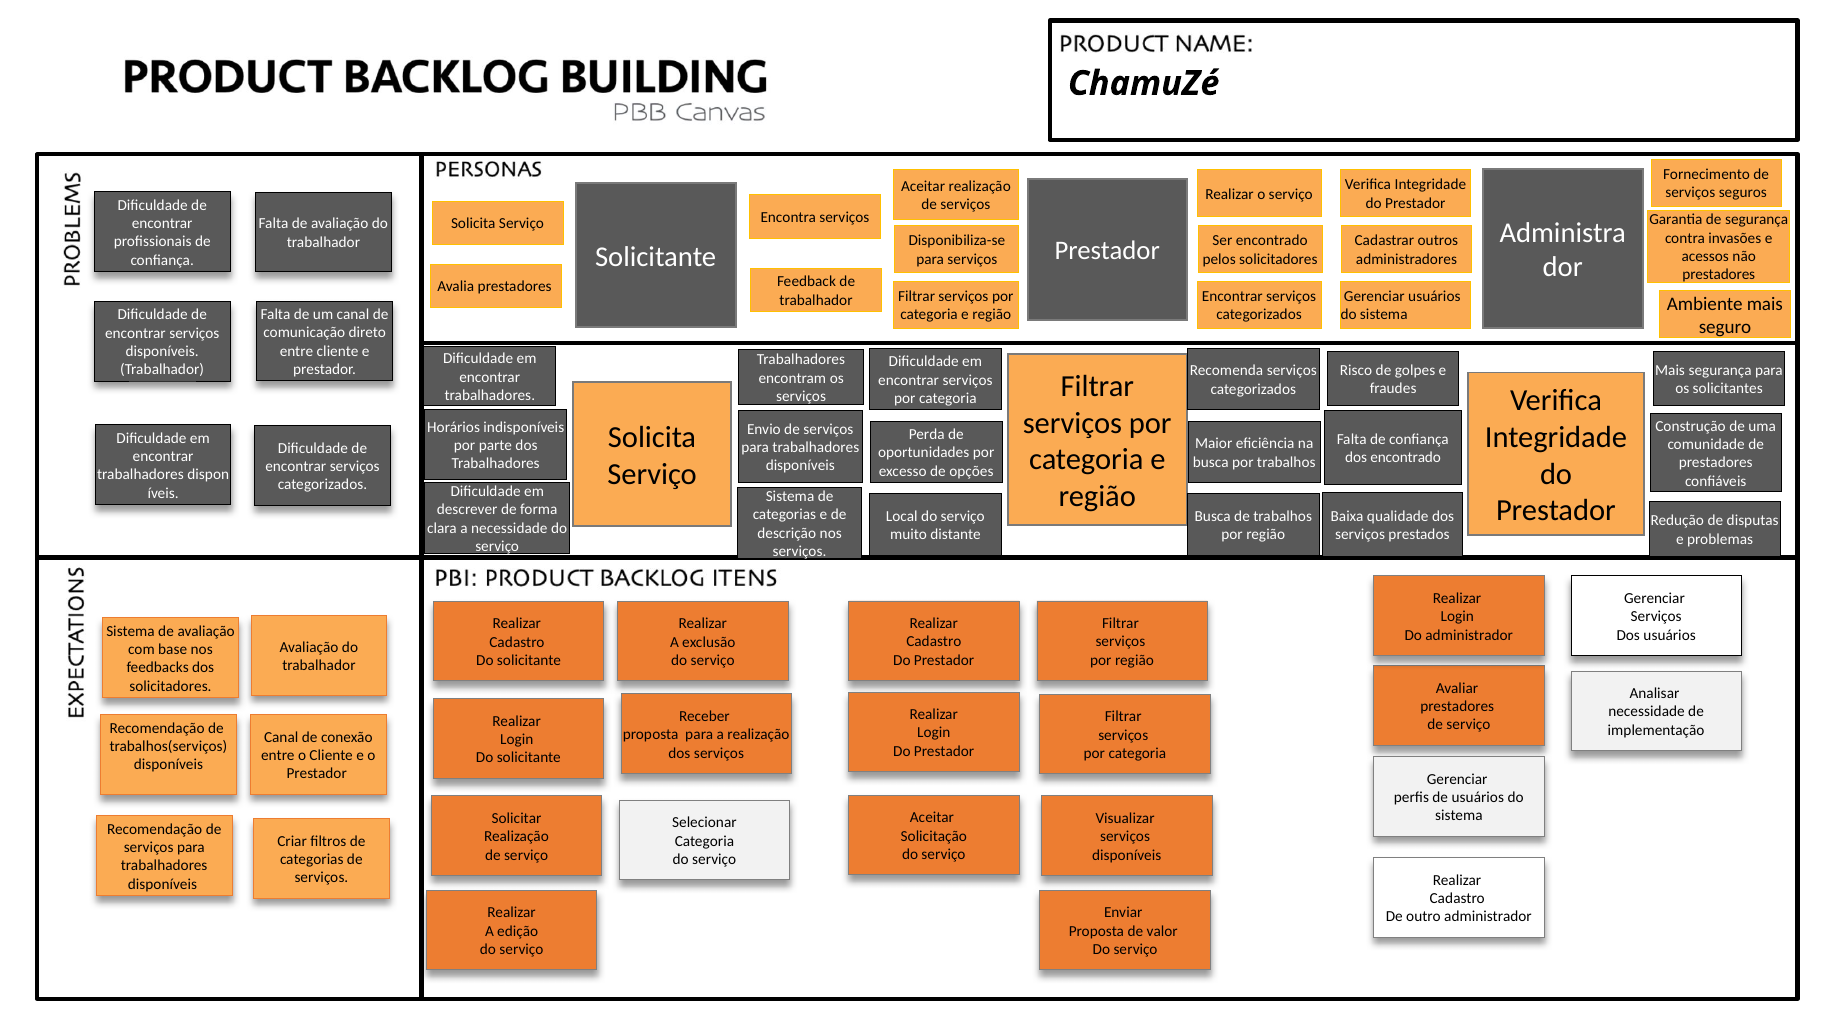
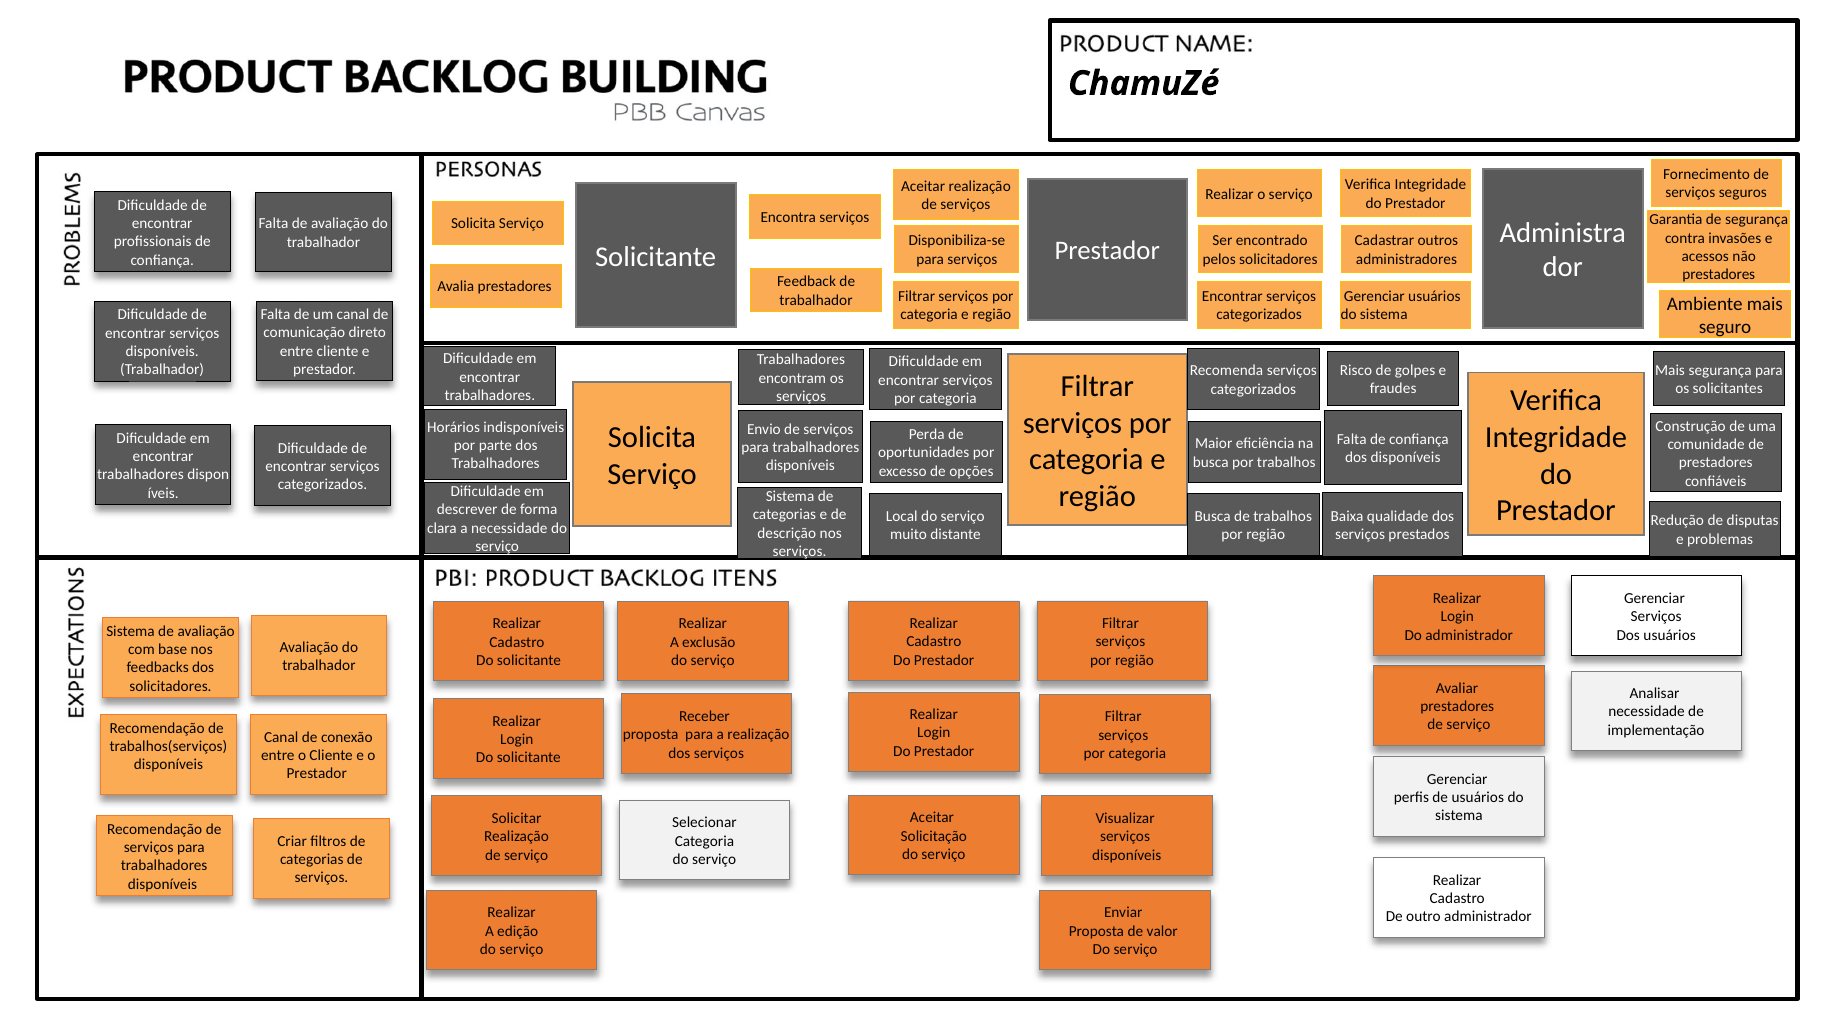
dos encontrado: encontrado -> disponíveis (1405, 458)
